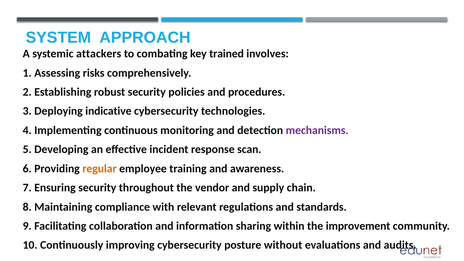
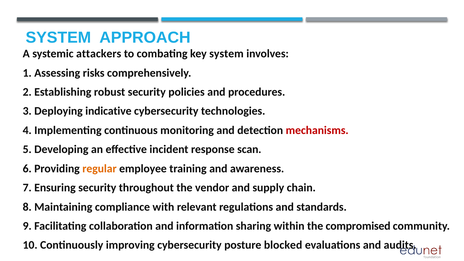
key trained: trained -> system (226, 54)
mechanisms colour: purple -> red (317, 130)
improvement: improvement -> compromised (358, 226)
without: without -> blocked (283, 245)
